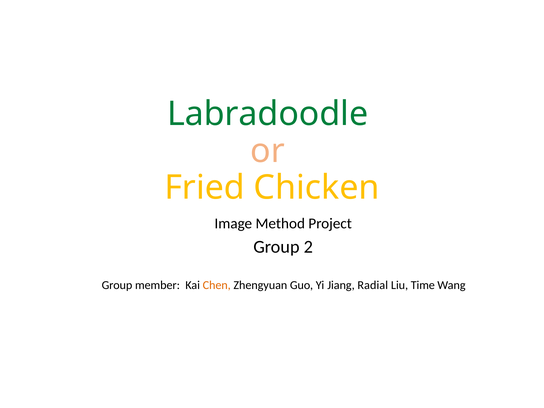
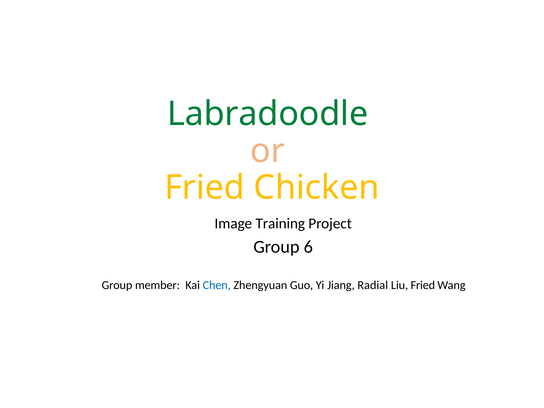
Method: Method -> Training (280, 223)
2: 2 -> 6 (308, 247)
Chen colour: orange -> blue (217, 285)
Liu Time: Time -> Fried (423, 285)
